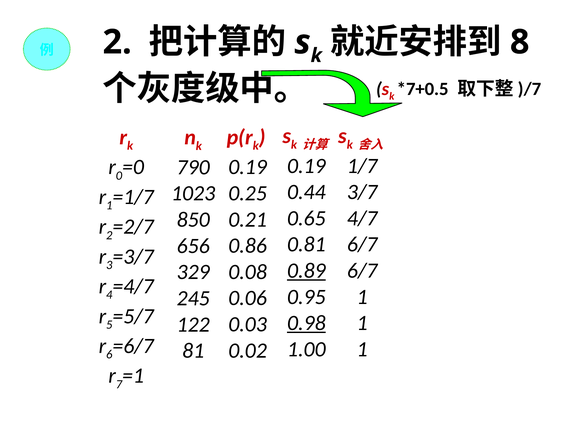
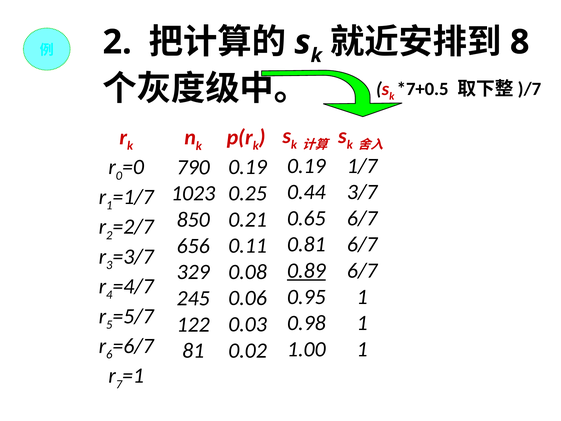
4/7: 4/7 -> 6/7 (362, 218)
0.86: 0.86 -> 0.11 (248, 246)
0.98 underline: present -> none (306, 323)
